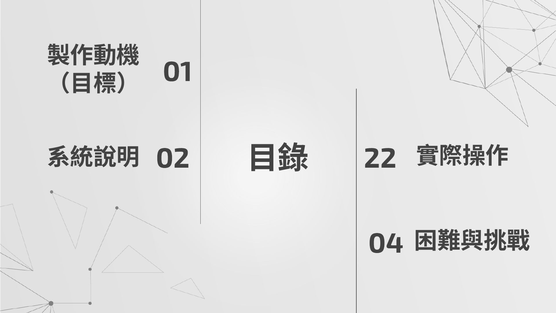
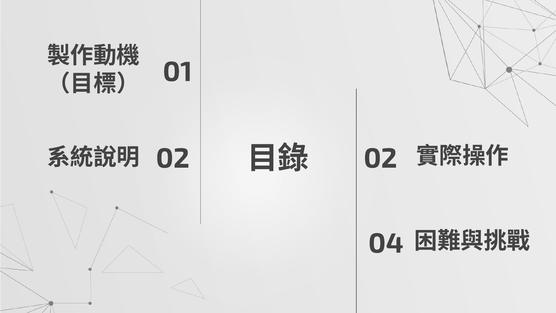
22: 22 -> 02 (380, 158)
